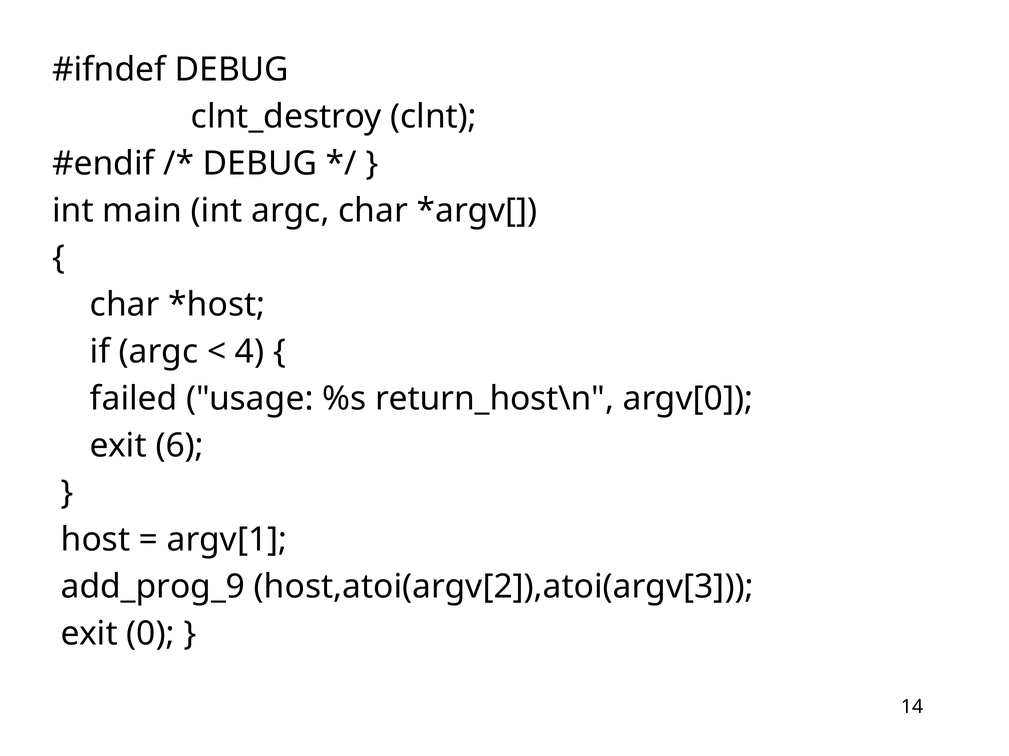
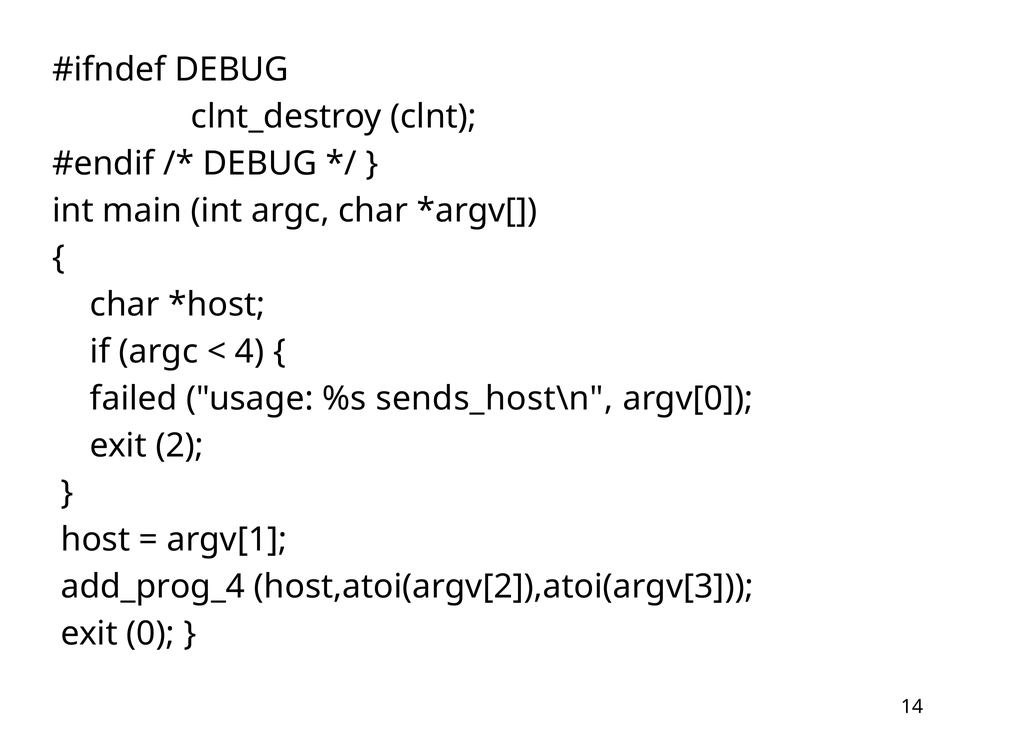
return_host\n: return_host\n -> sends_host\n (494, 399)
6: 6 -> 2 (180, 446)
add_prog_9: add_prog_9 -> add_prog_4 (153, 587)
